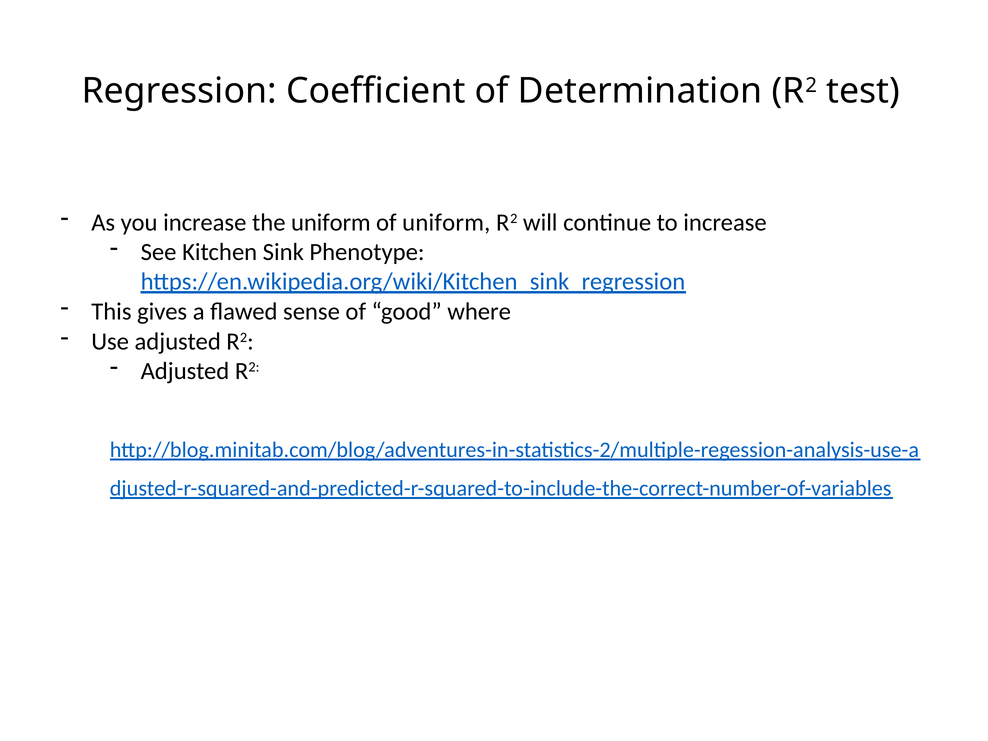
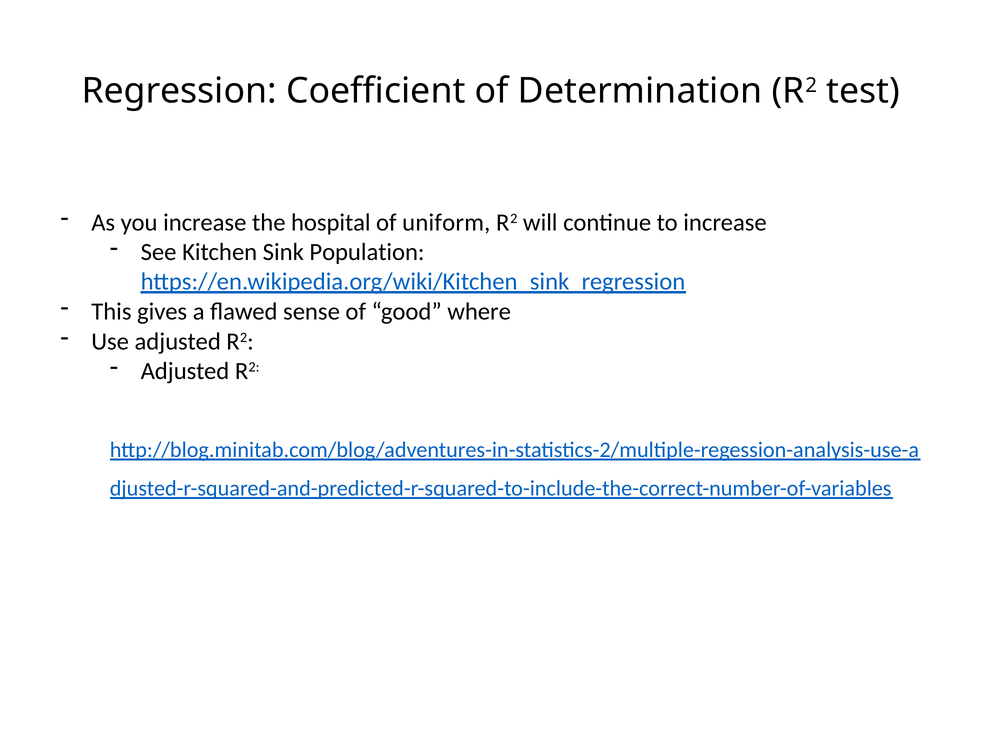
the uniform: uniform -> hospital (331, 222)
Phenotype: Phenotype -> Population (367, 252)
